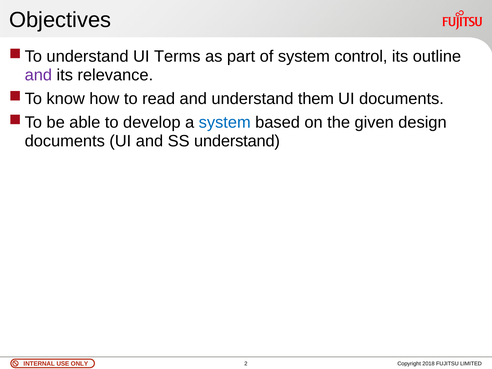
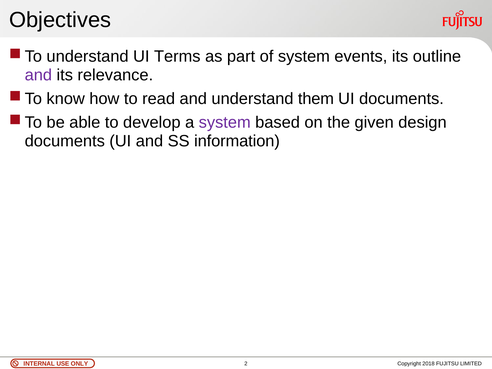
control: control -> events (361, 56)
system colour: blue -> purple (225, 122)
SS understand: understand -> information (237, 141)
